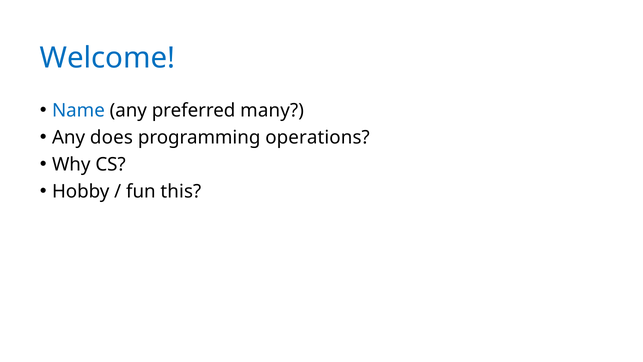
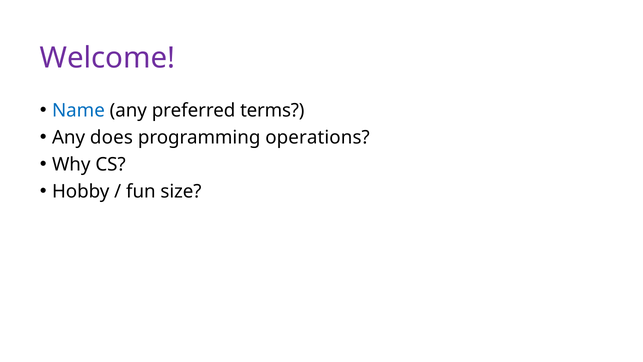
Welcome colour: blue -> purple (108, 58)
many: many -> terms (272, 110)
this: this -> size (181, 191)
